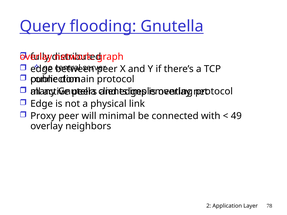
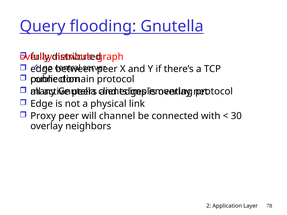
minimal: minimal -> channel (117, 116)
49: 49 -> 30 (236, 116)
